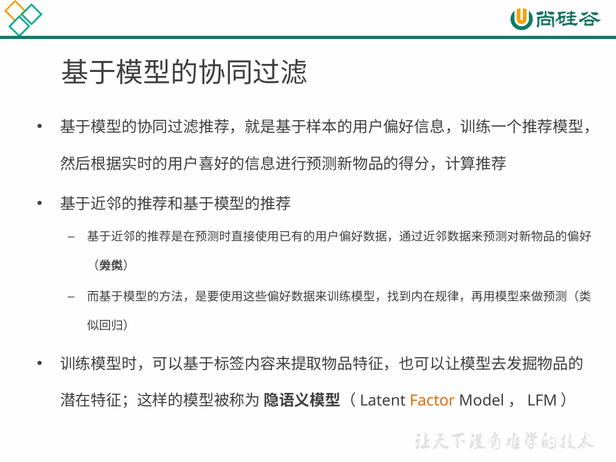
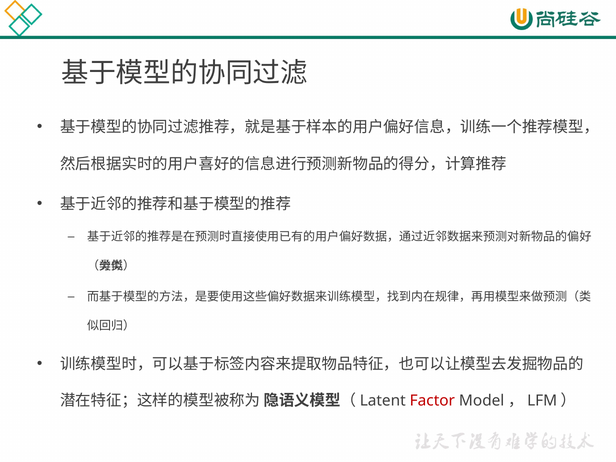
Factor colour: orange -> red (432, 401)
